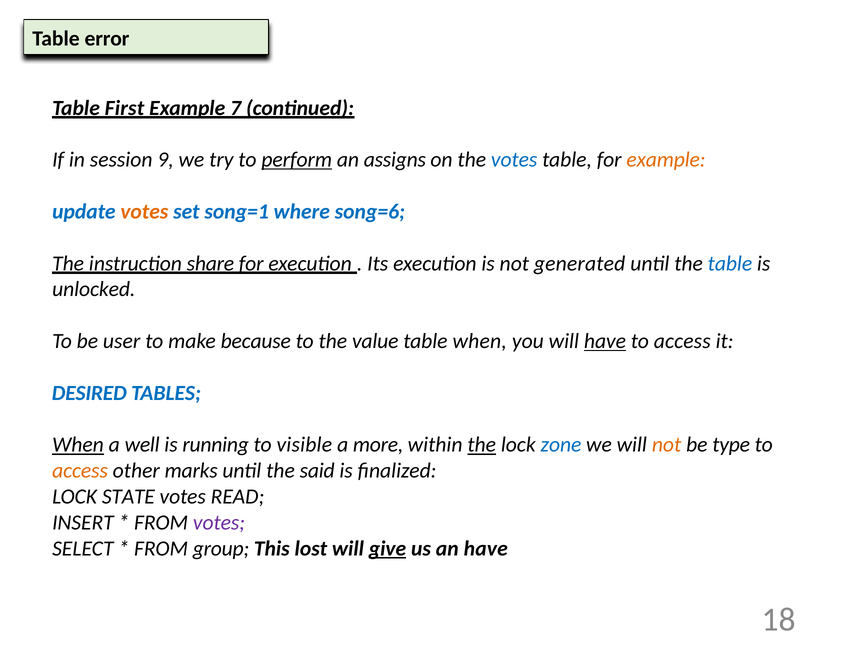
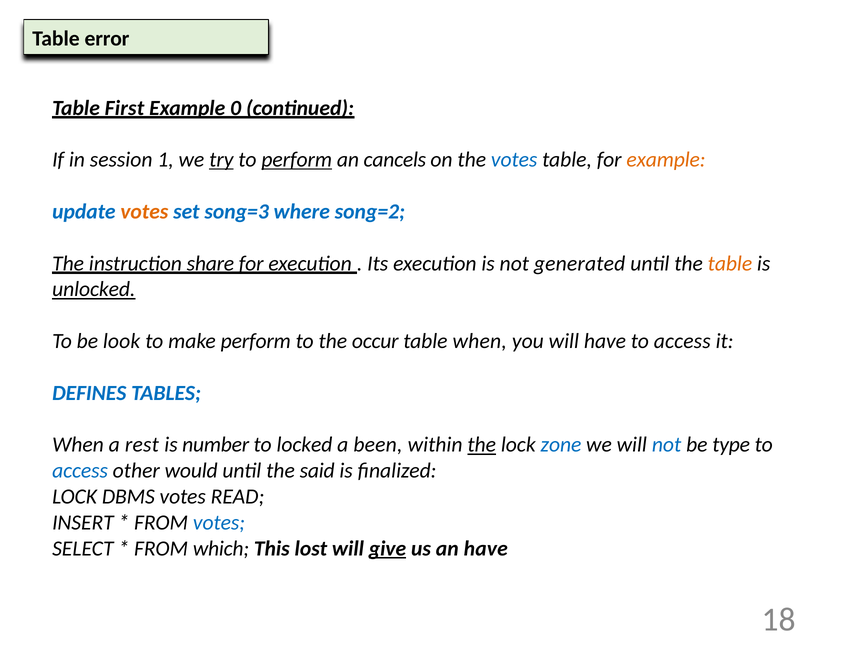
7: 7 -> 0 (236, 108)
9: 9 -> 1 (166, 160)
try underline: none -> present (221, 160)
assigns: assigns -> cancels (395, 160)
song=1: song=1 -> song=3 (237, 212)
song=6: song=6 -> song=2 (370, 212)
table colour: blue -> orange (730, 263)
unlocked underline: none -> present (94, 289)
user: user -> look (122, 341)
make because: because -> perform (256, 341)
value: value -> occur (375, 341)
have underline: present -> none (605, 341)
DESIRED: DESIRED -> DEFINES (89, 393)
When underline: present -> none (78, 445)
well: well -> rest (142, 445)
running: running -> number (216, 445)
visible: visible -> locked (304, 445)
more: more -> been (378, 445)
not colour: orange -> blue (667, 445)
access colour: orange -> blue (80, 471)
marks: marks -> would (191, 471)
STATE: STATE -> DBMS (128, 497)
votes colour: purple -> blue (219, 523)
group: group -> which (221, 549)
